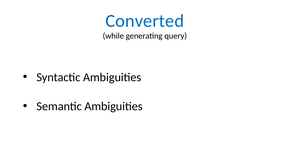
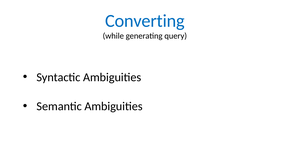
Converted: Converted -> Converting (145, 21)
